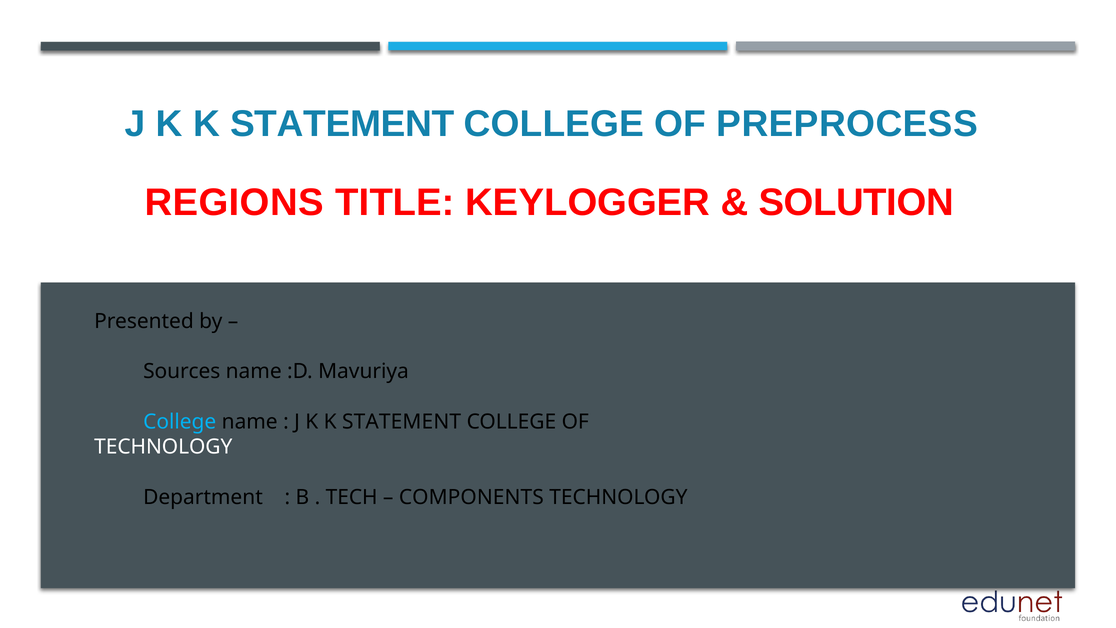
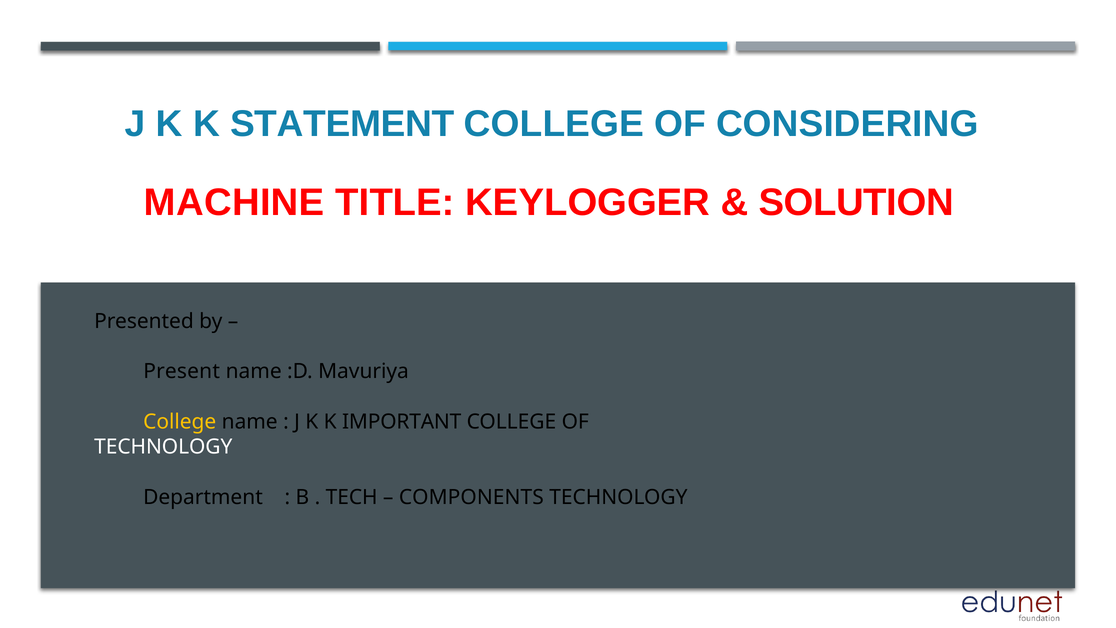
PREPROCESS: PREPROCESS -> CONSIDERING (847, 124)
REGIONS: REGIONS -> MACHINE (234, 202)
Sources: Sources -> Present (182, 371)
College colour: light blue -> yellow (180, 422)
STATEMENT: STATEMENT -> IMPORTANT (402, 422)
